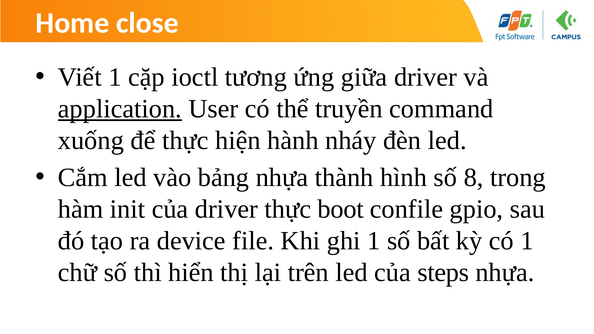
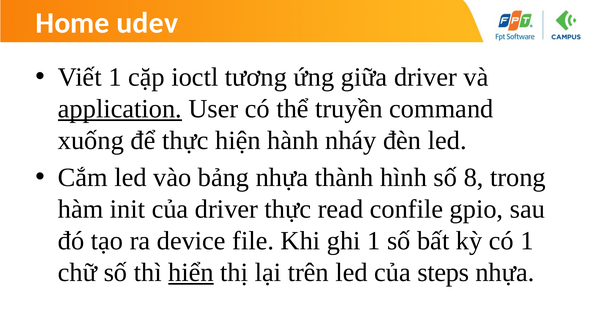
close: close -> udev (147, 23)
boot: boot -> read (341, 209)
hiển underline: none -> present (191, 273)
